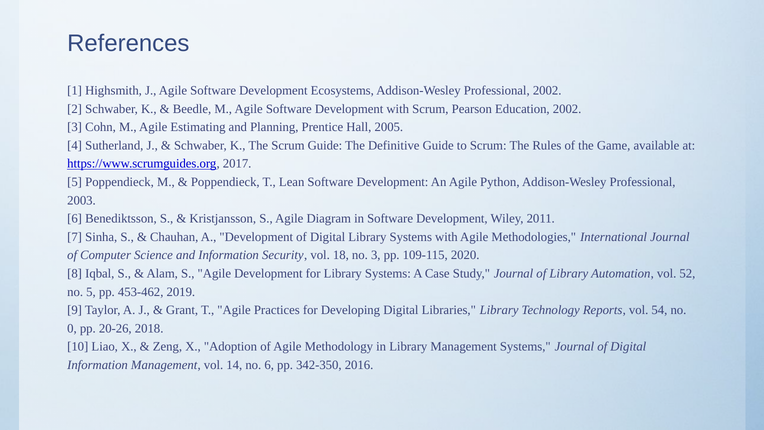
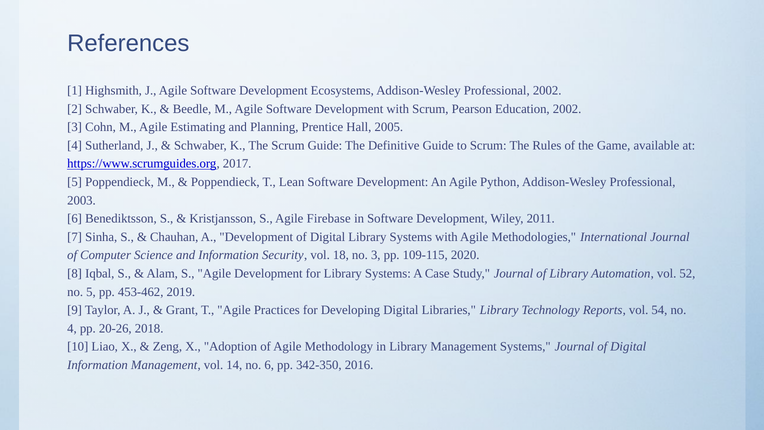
Diagram: Diagram -> Firebase (329, 219)
0: 0 -> 4 (72, 329)
